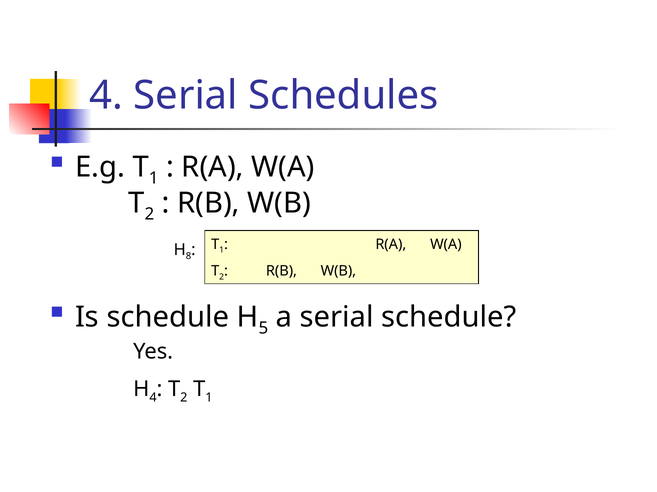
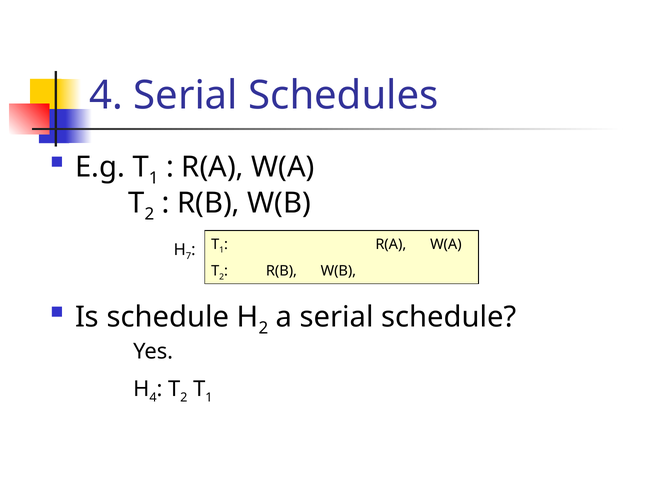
8: 8 -> 7 (189, 257)
5: 5 -> 2 (263, 329)
